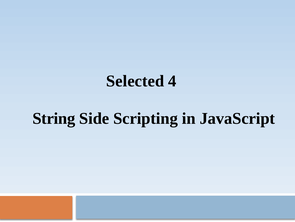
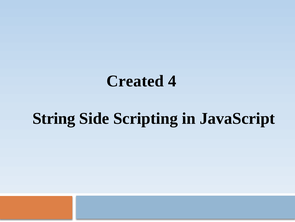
Selected: Selected -> Created (135, 81)
